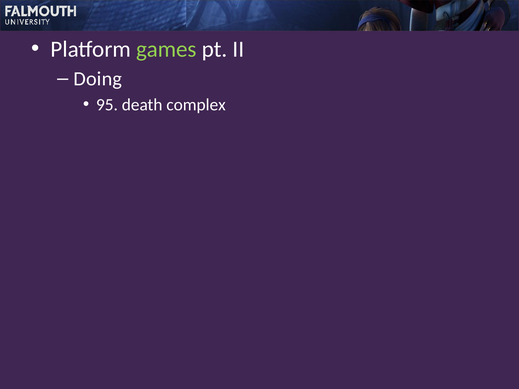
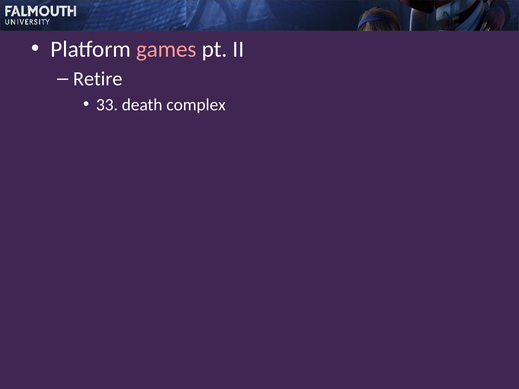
games colour: light green -> pink (166, 49)
Doing: Doing -> Retire (98, 79)
95: 95 -> 33 (107, 105)
